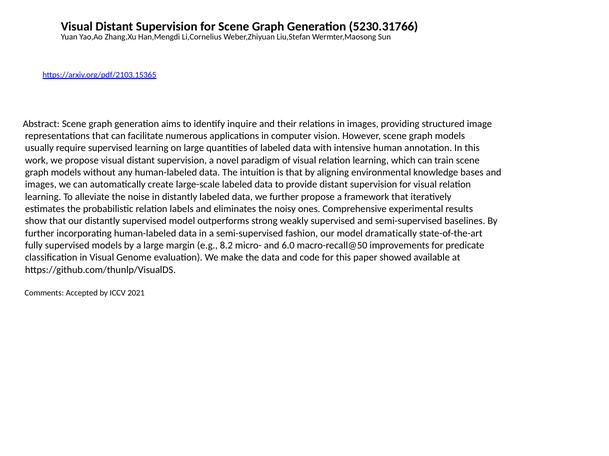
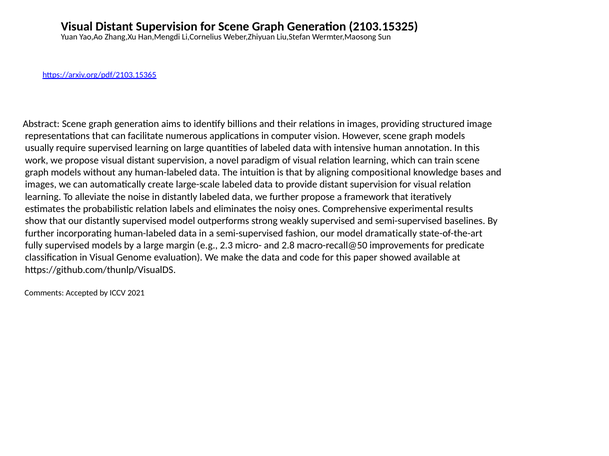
5230.31766: 5230.31766 -> 2103.15325 (384, 27)
inquire: inquire -> billions (242, 124)
environmental: environmental -> compositional (381, 173)
8.2: 8.2 -> 2.3 (226, 246)
6.0: 6.0 -> 2.8 (288, 246)
